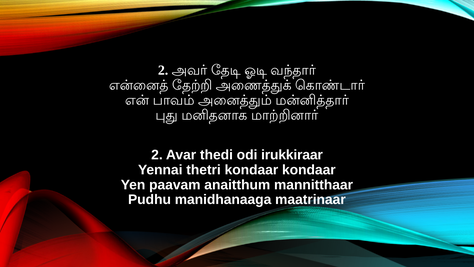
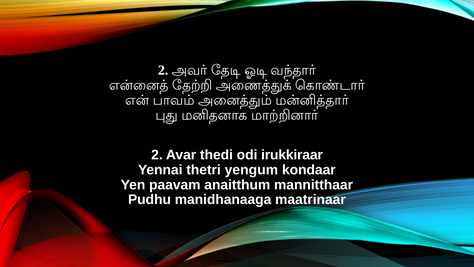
thetri kondaar: kondaar -> yengum (251, 170)
